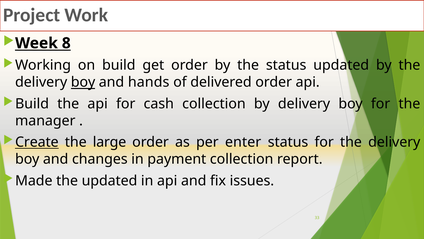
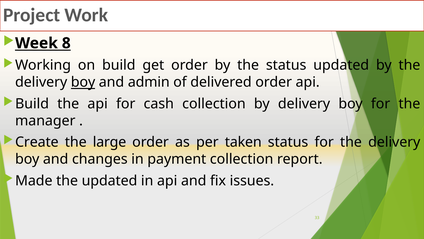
hands: hands -> admin (149, 82)
Create underline: present -> none (37, 142)
enter: enter -> taken (243, 142)
